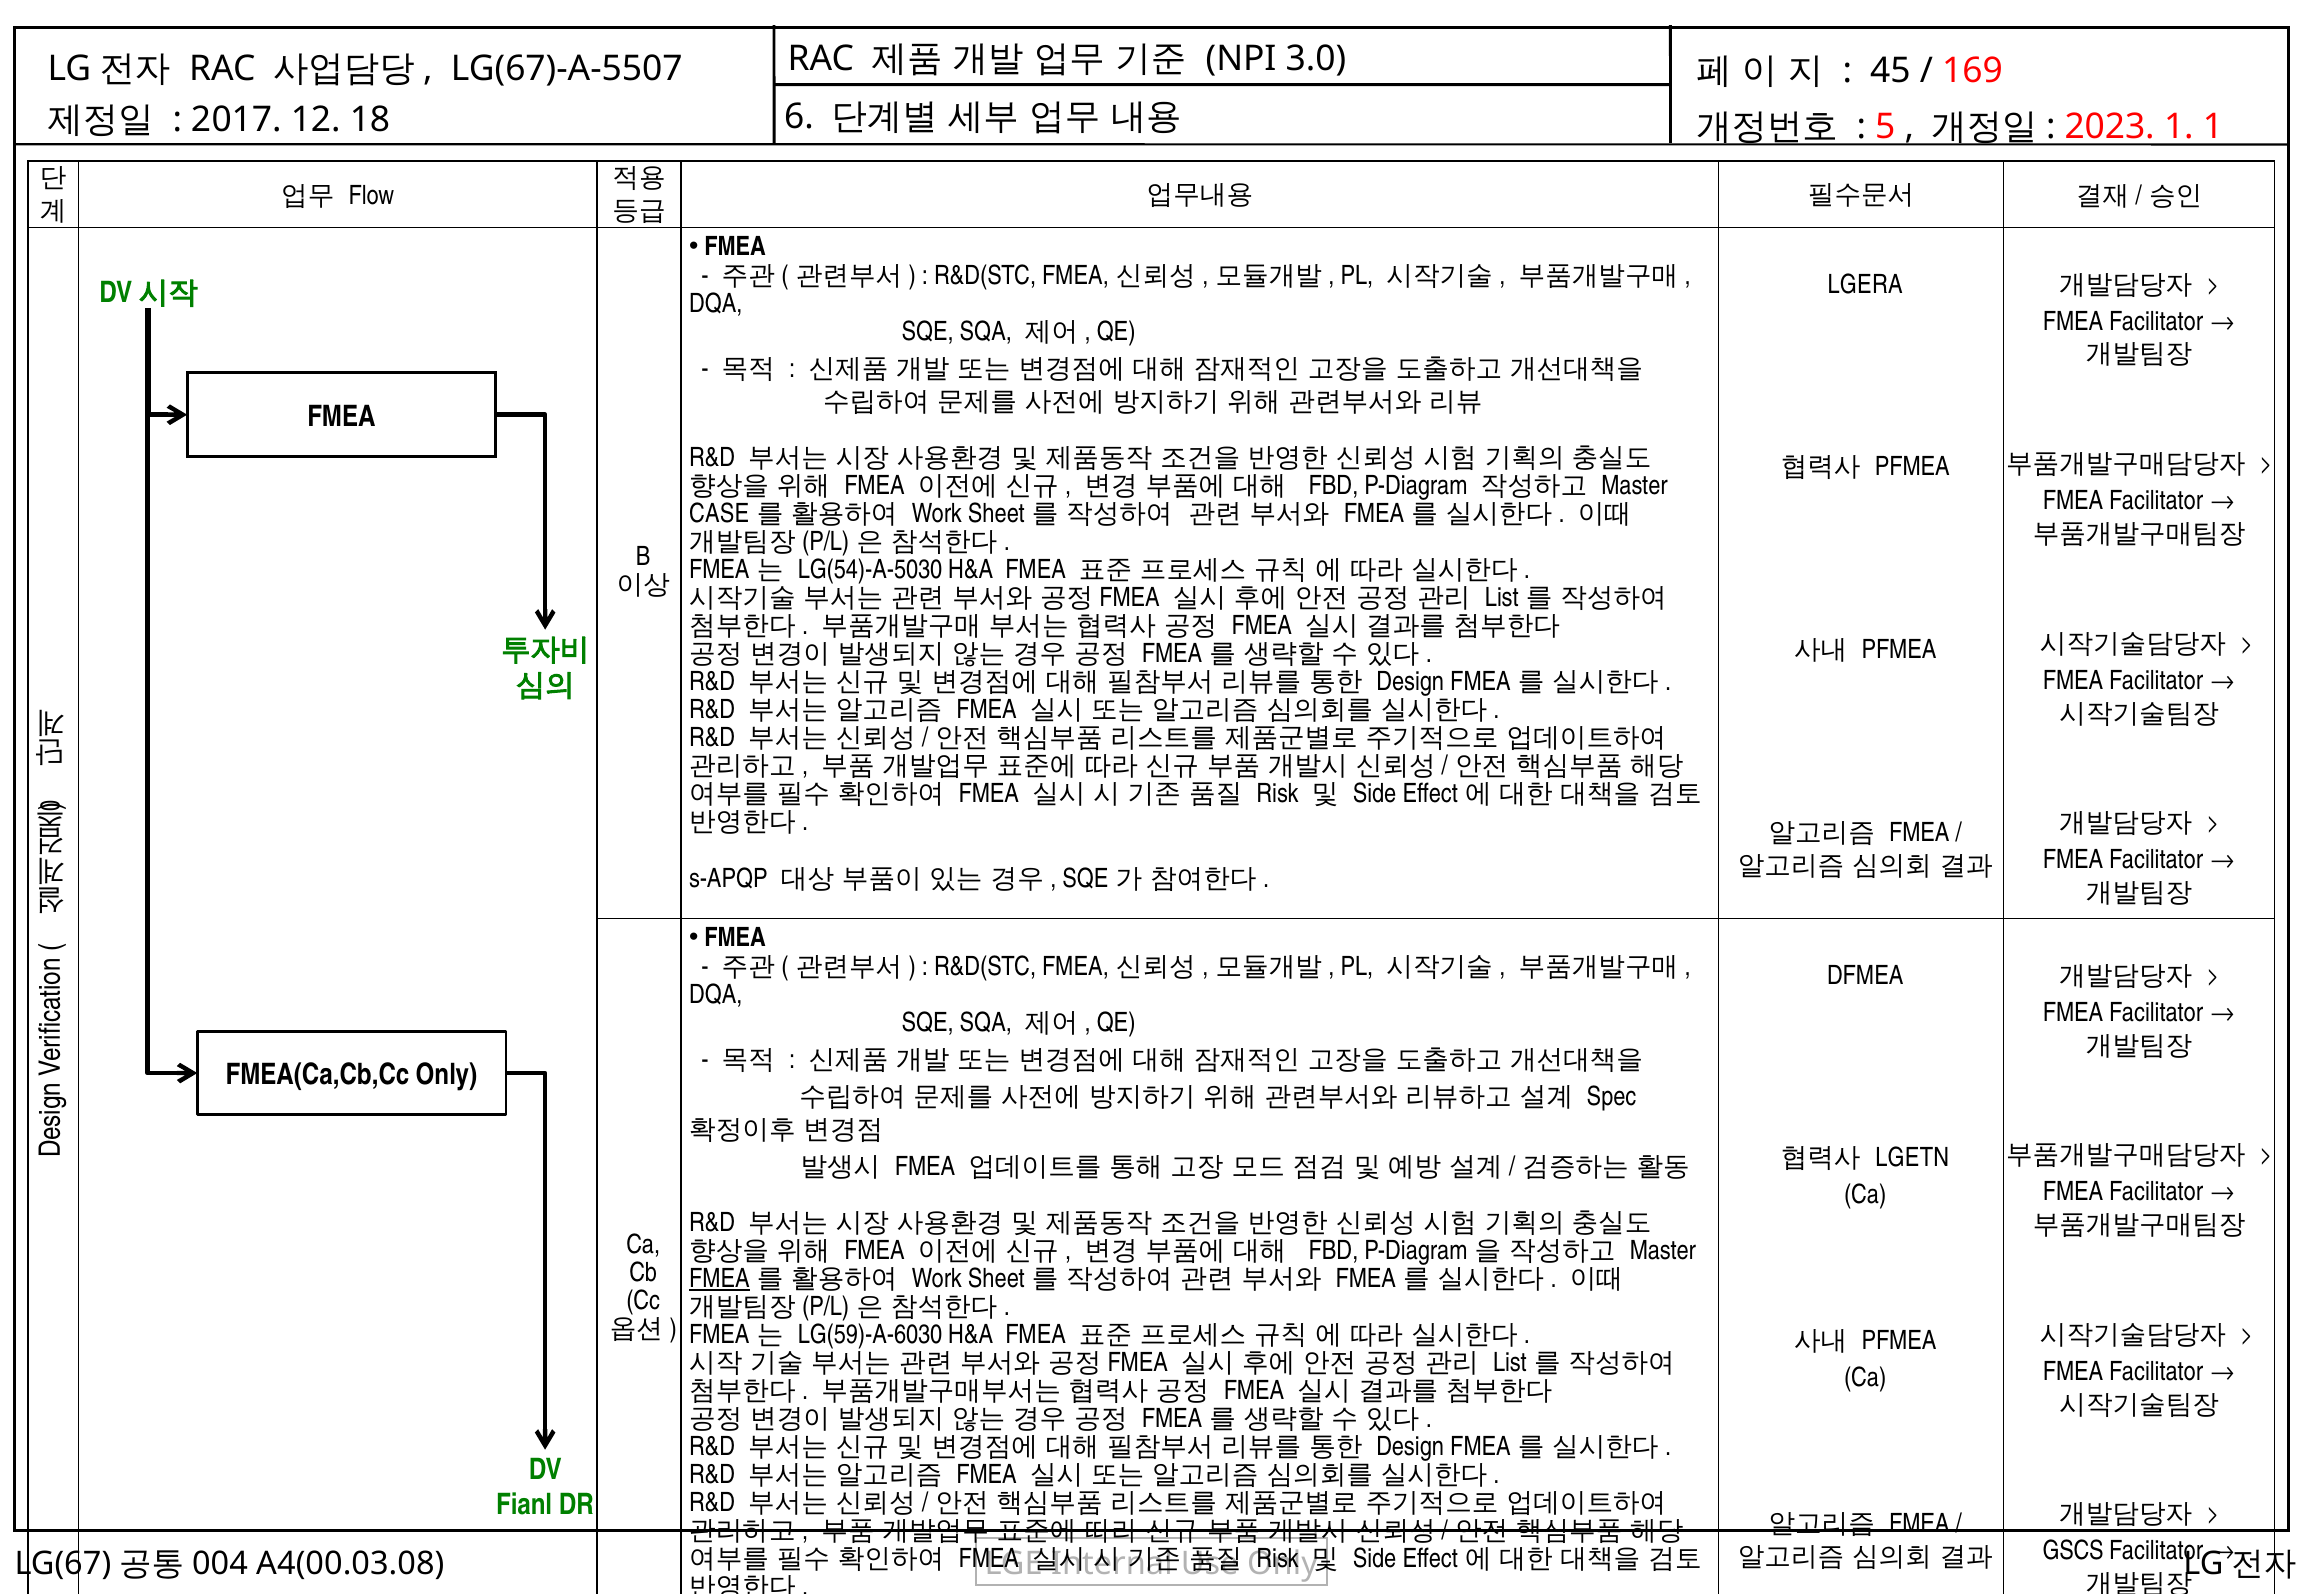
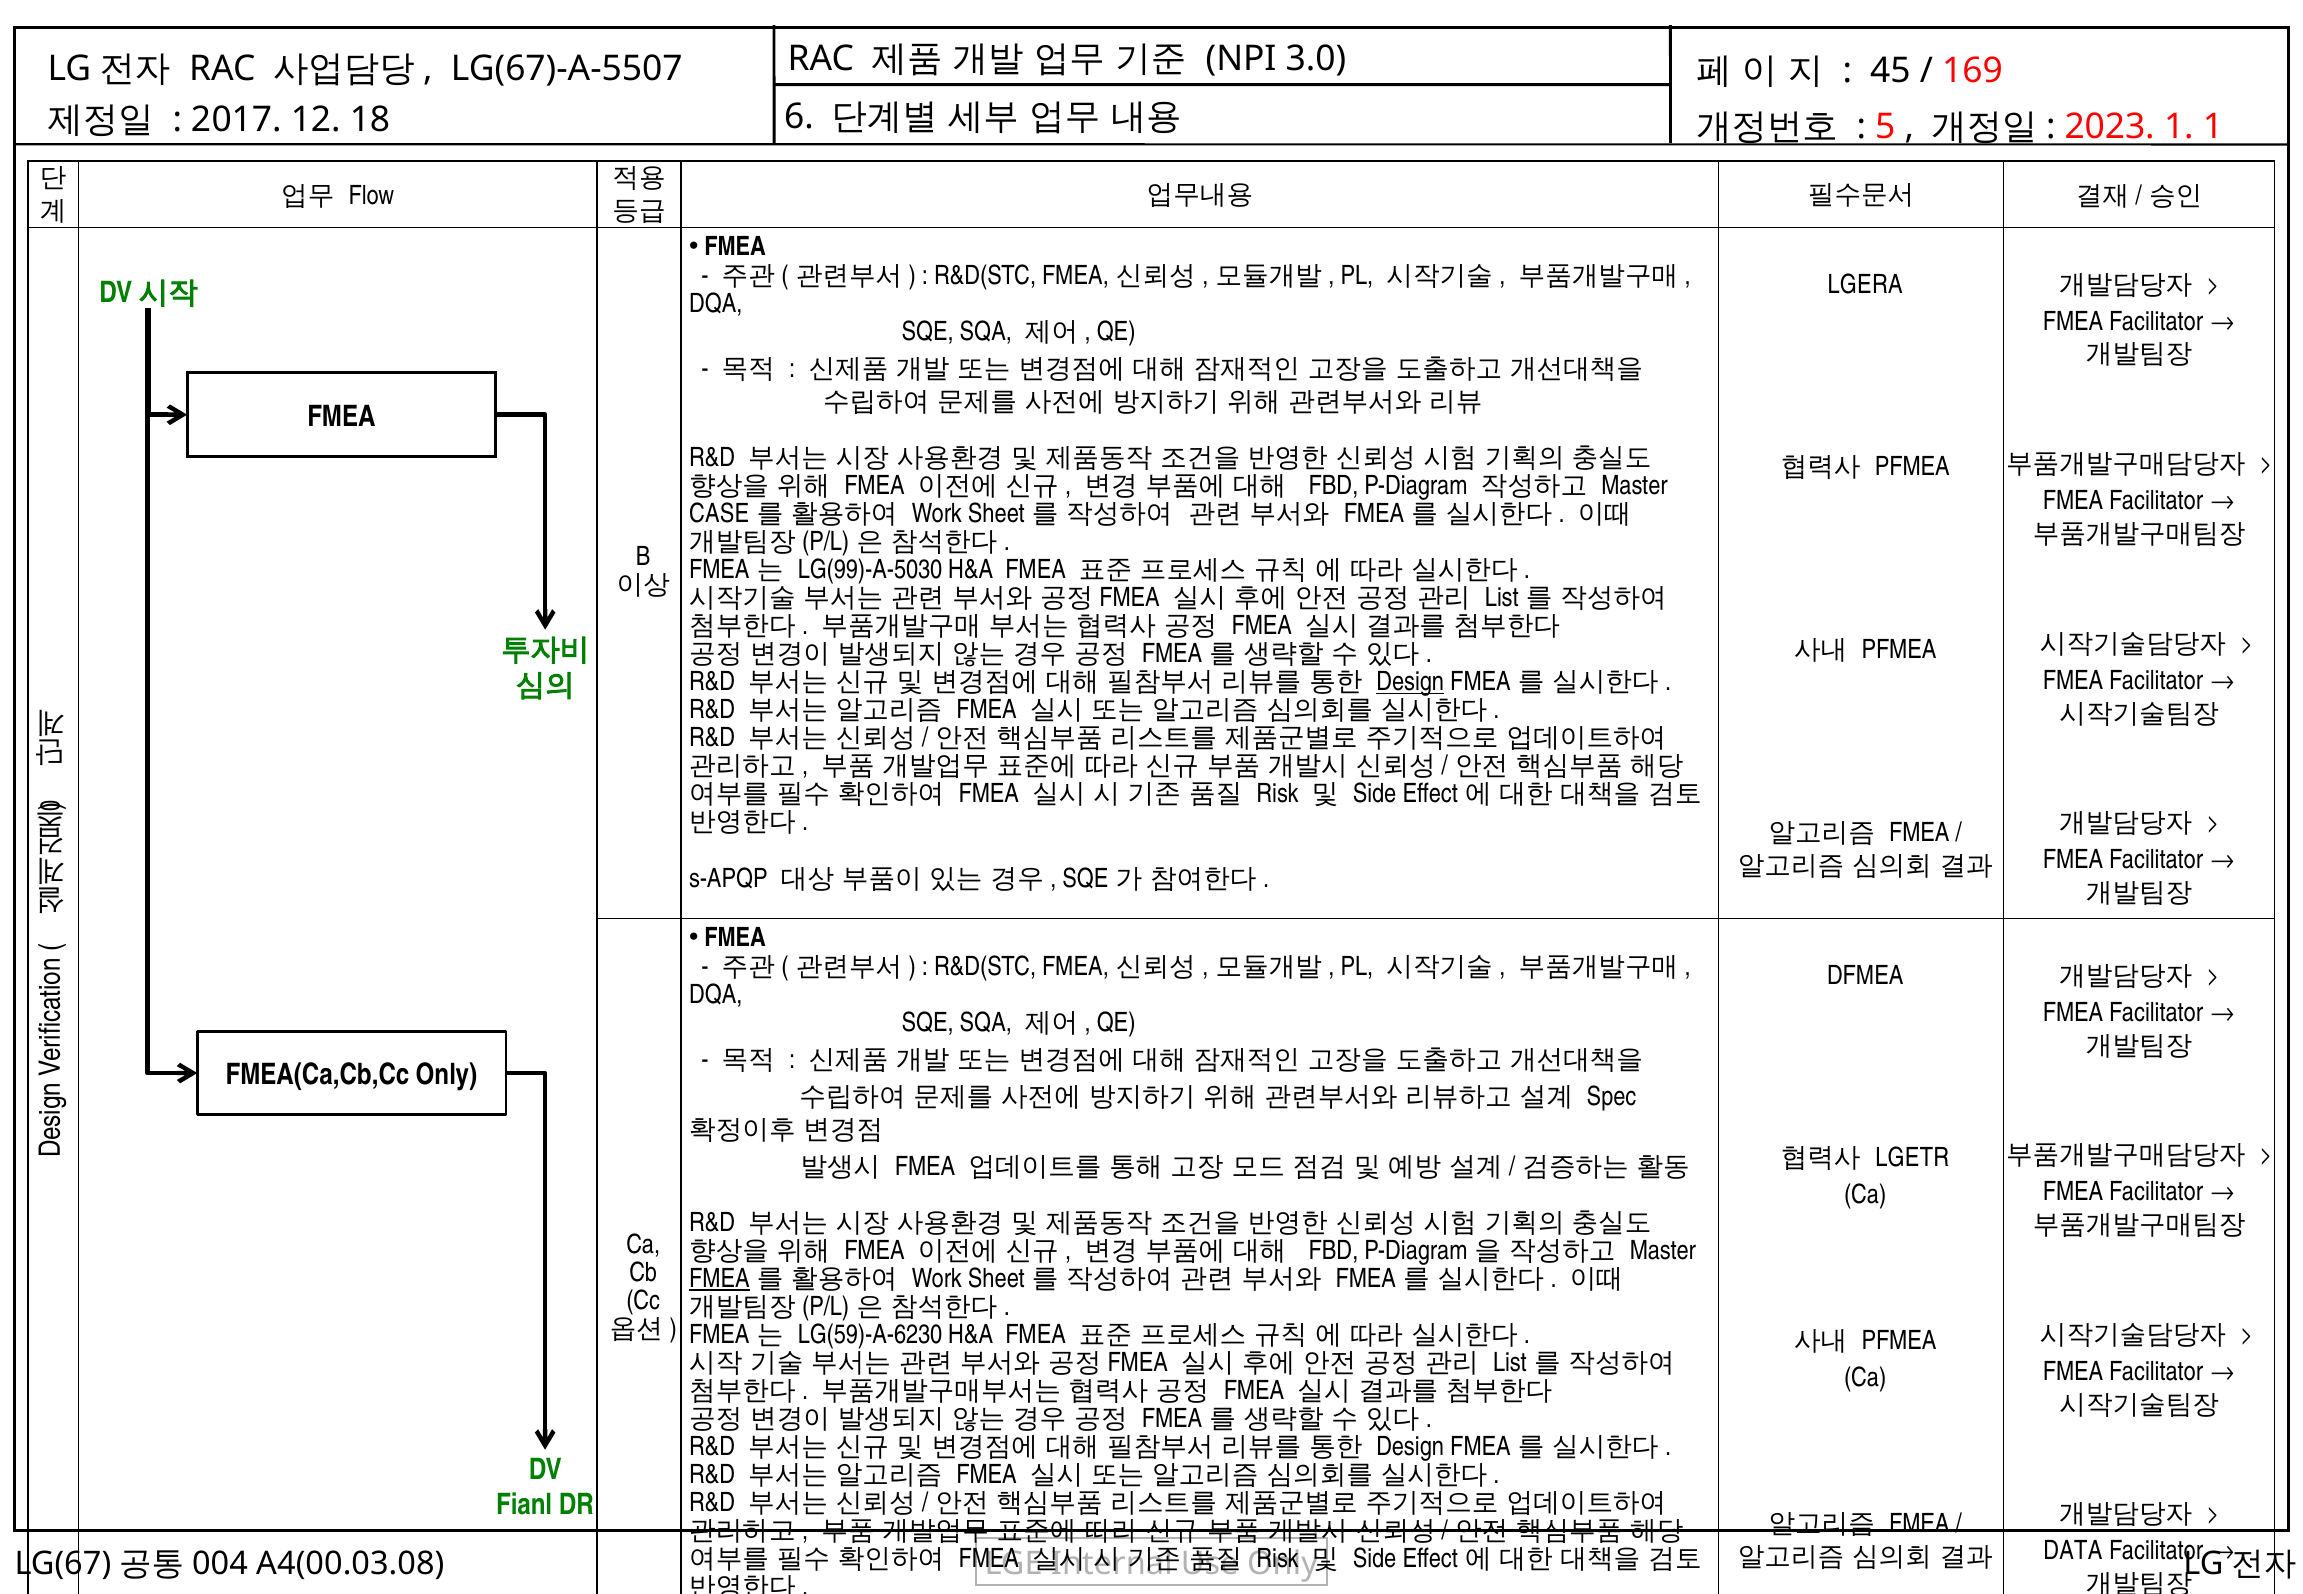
LG(54)-A-5030: LG(54)-A-5030 -> LG(99)-A-5030 (870, 570)
Design underline: none -> present (1410, 682)
LGETN: LGETN -> LGETR (1912, 1158)
LG(59)-A-6030: LG(59)-A-6030 -> LG(59)-A-6230 (870, 1335)
GSCS: GSCS -> DATA (2073, 1551)
